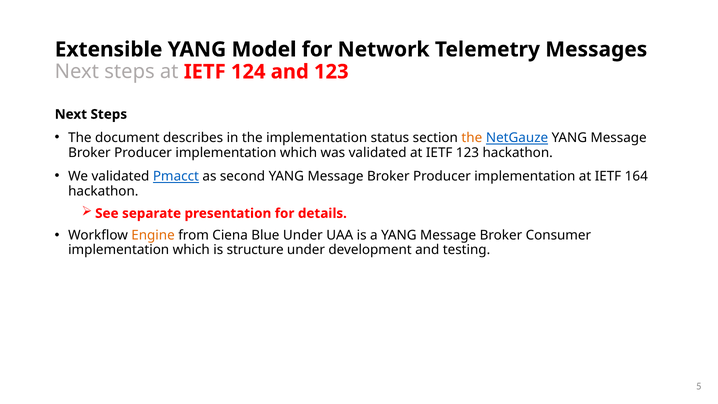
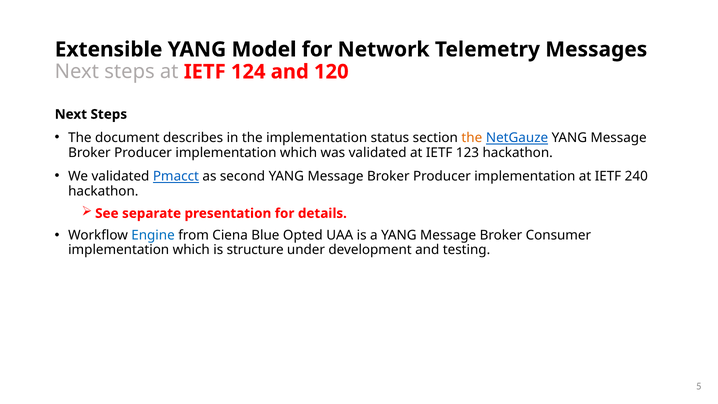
and 123: 123 -> 120 (331, 72)
164: 164 -> 240 (636, 176)
Engine colour: orange -> blue (153, 235)
Blue Under: Under -> Opted (303, 235)
